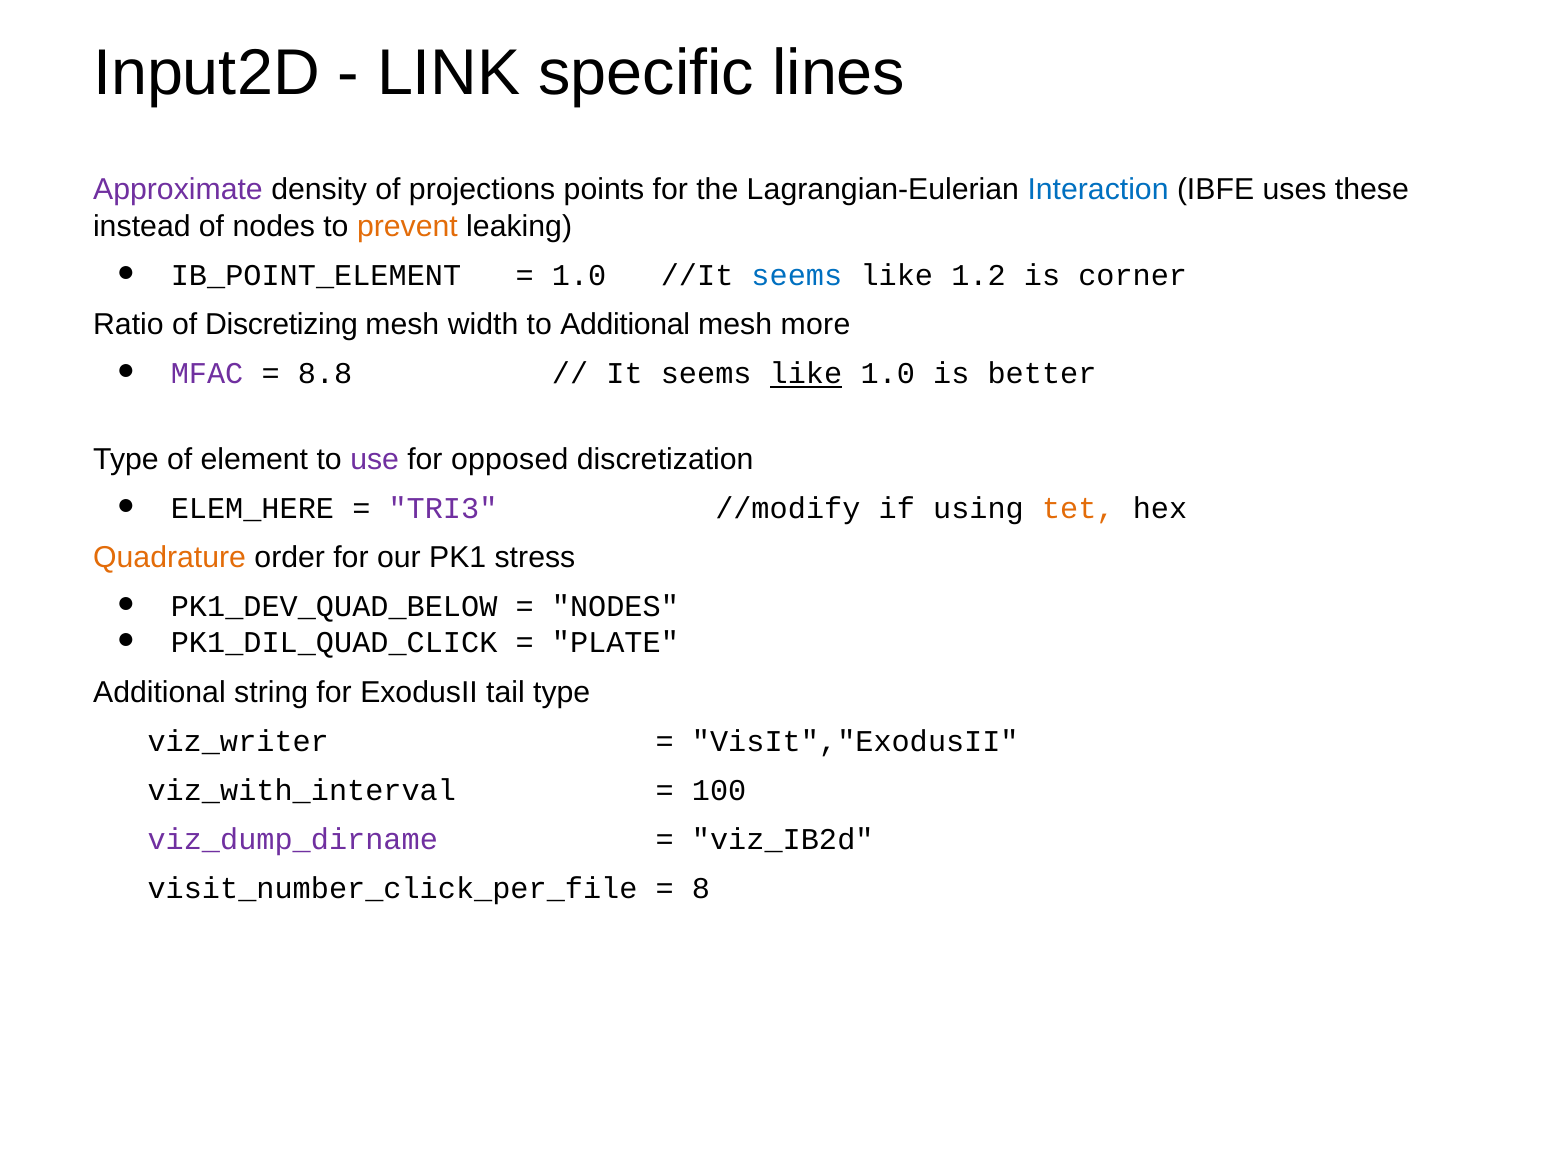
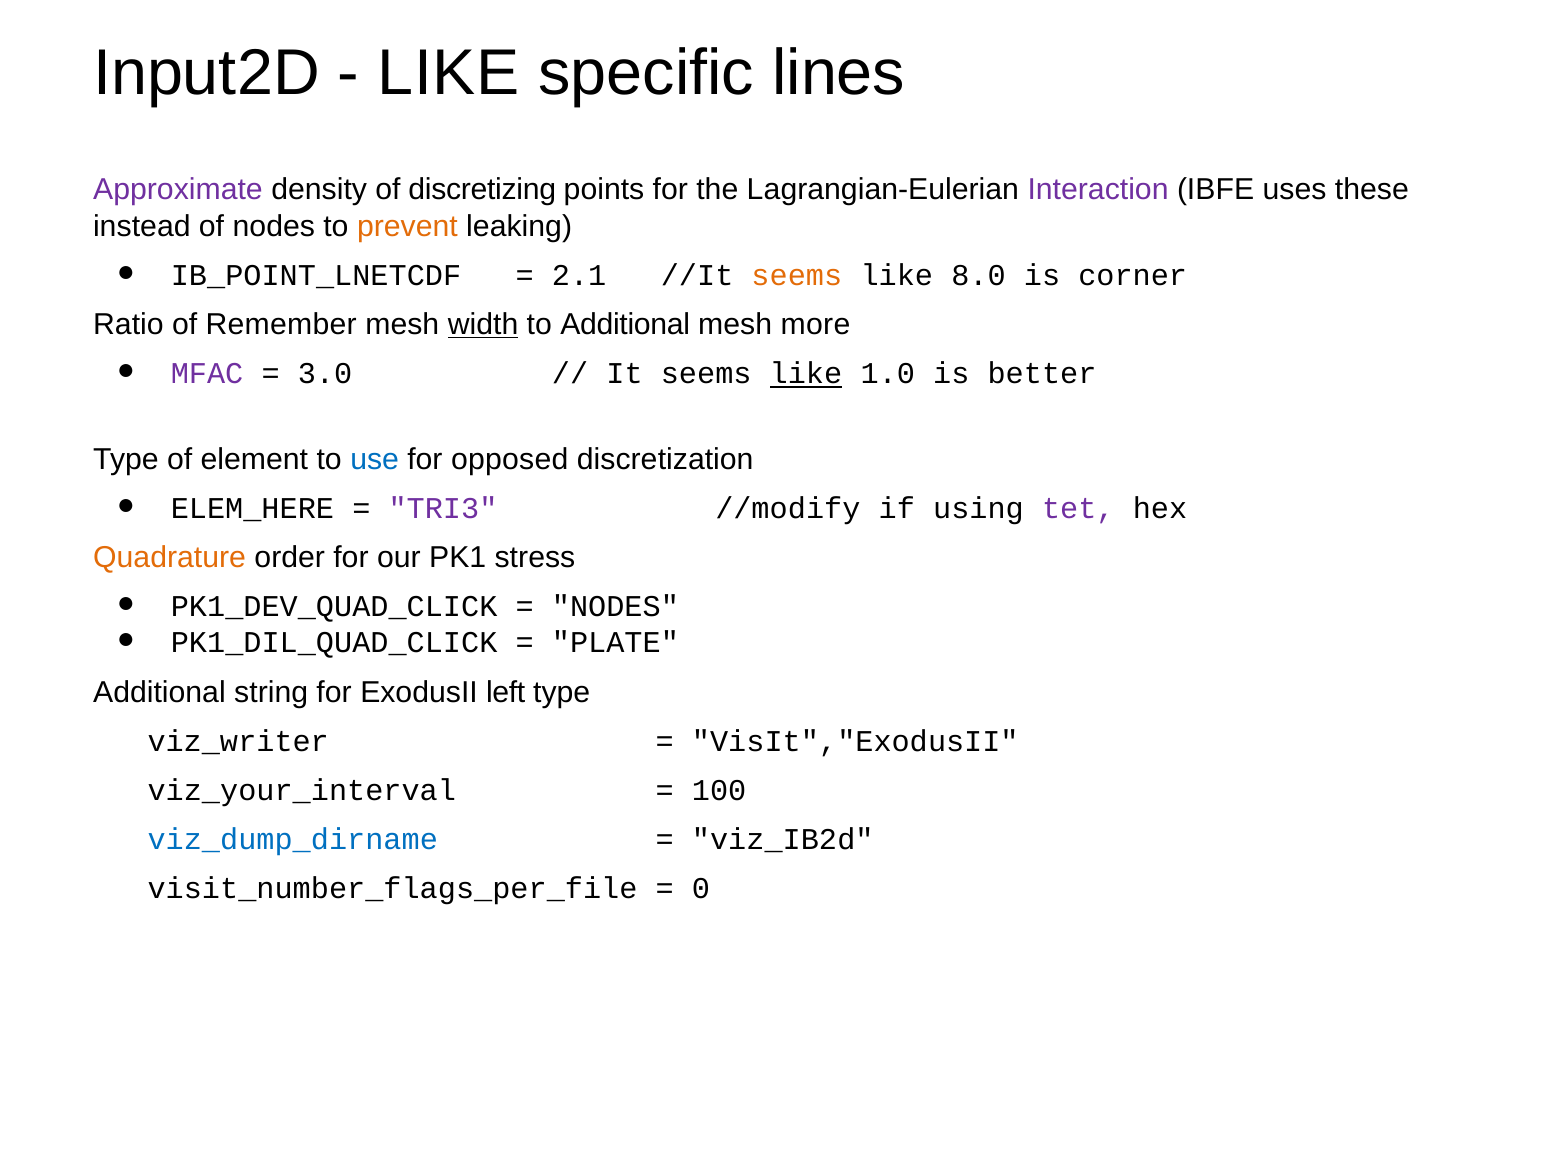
LINK: LINK -> LIKE (449, 73)
projections: projections -> discretizing (482, 190)
Interaction colour: blue -> purple (1098, 190)
IB_POINT_ELEMENT: IB_POINT_ELEMENT -> IB_POINT_LNETCDF (316, 275)
1.0: 1.0 -> 2.1 (579, 275)
seems colour: blue -> orange (797, 275)
1.2: 1.2 -> 8.0 (978, 275)
Discretizing: Discretizing -> Remember (281, 325)
width underline: none -> present (483, 325)
8.8: 8.8 -> 3.0 (325, 374)
use colour: purple -> blue (375, 459)
tet colour: orange -> purple (1078, 509)
PK1_DEV_QUAD_BELOW: PK1_DEV_QUAD_BELOW -> PK1_DEV_QUAD_CLICK (334, 607)
tail: tail -> left (506, 692)
viz_with_interval: viz_with_interval -> viz_your_interval (302, 791)
viz_dump_dirname colour: purple -> blue (293, 840)
visit_number_click_per_file: visit_number_click_per_file -> visit_number_flags_per_file (393, 889)
8: 8 -> 0 (701, 889)
